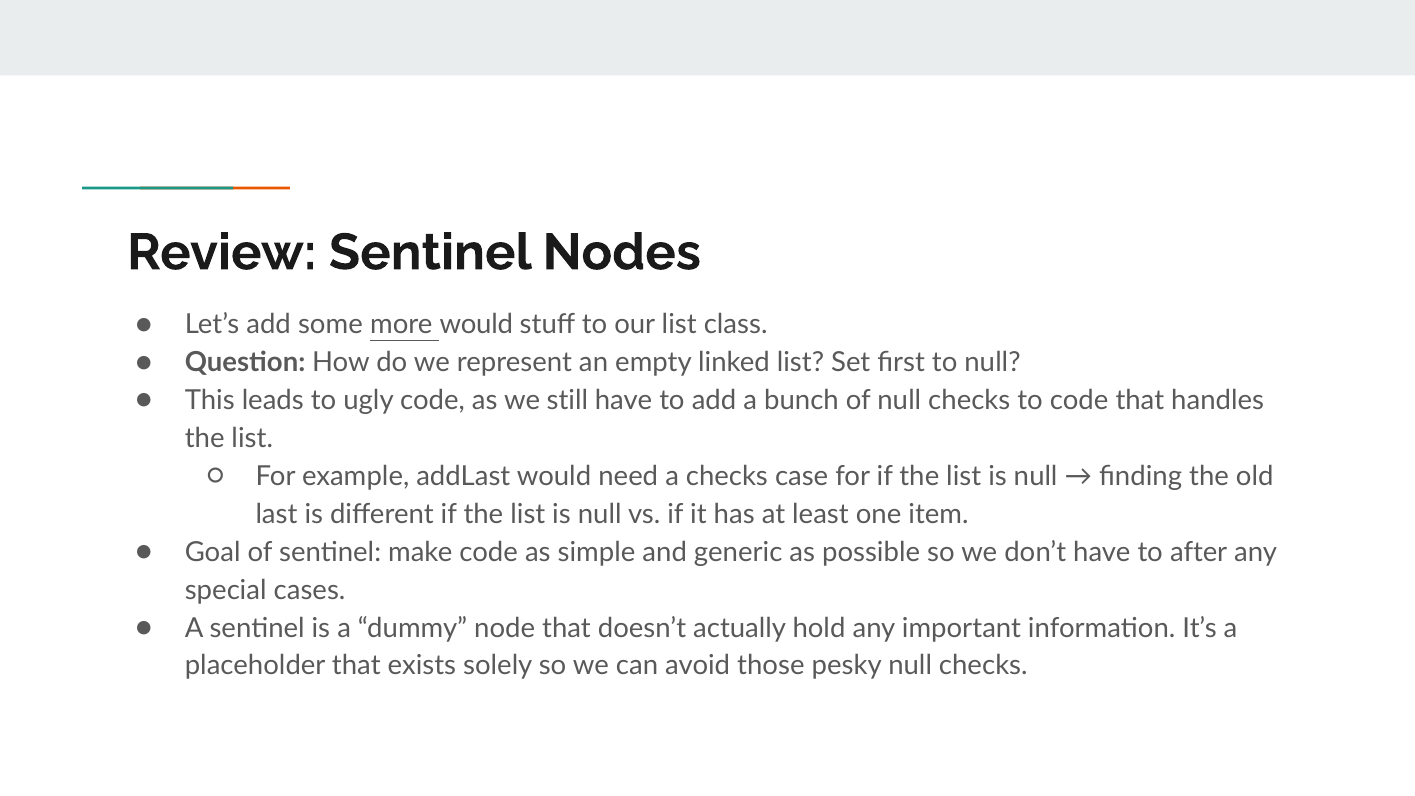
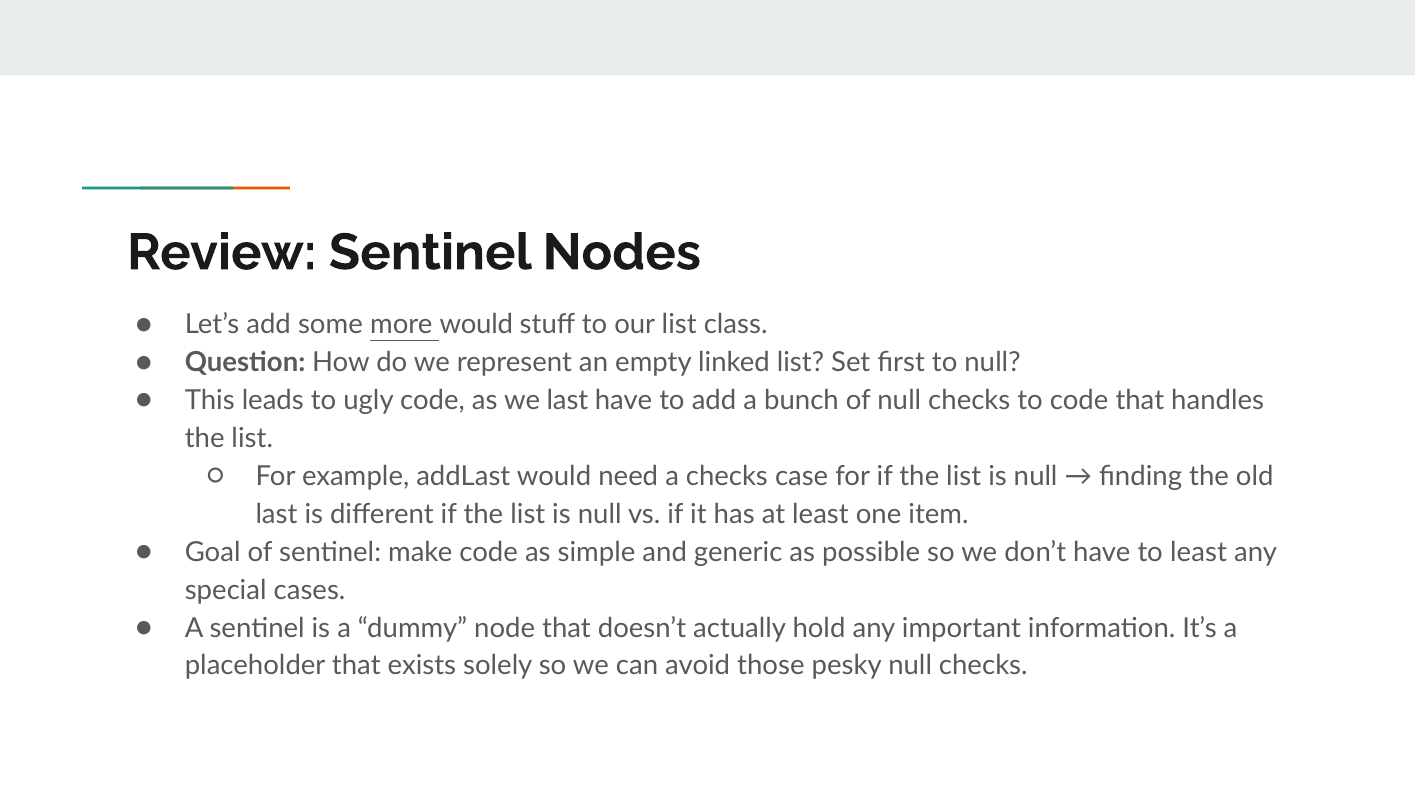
we still: still -> last (567, 400)
to after: after -> least (1198, 552)
